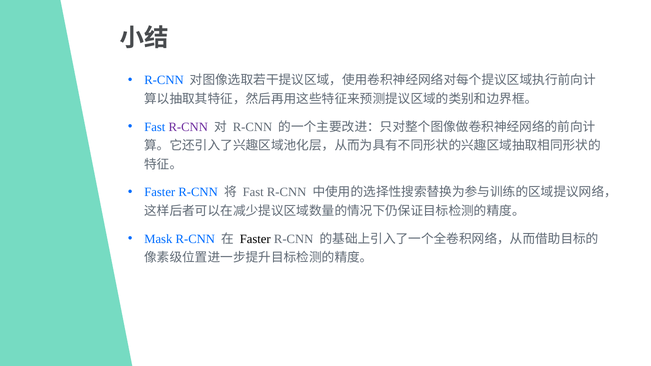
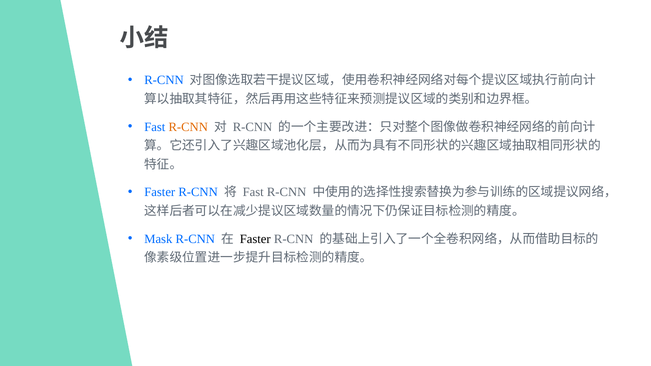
R-CNN colour: purple -> orange (188, 127)
